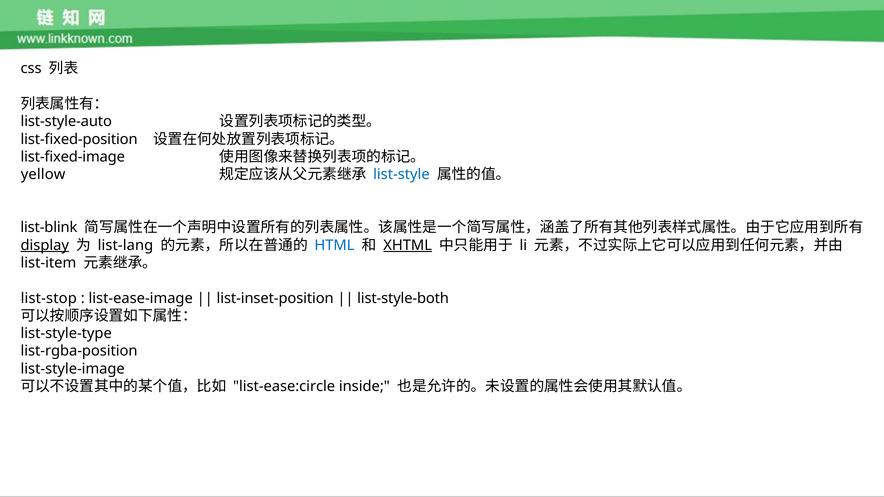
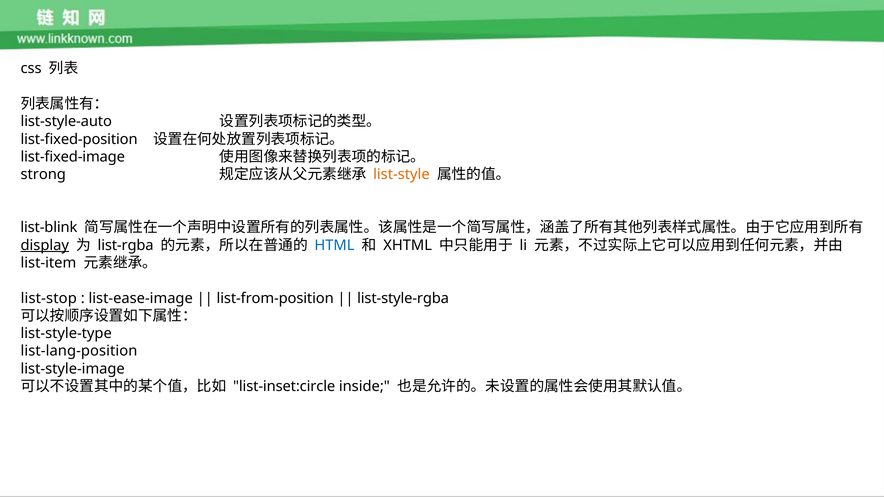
yellow: yellow -> strong (43, 175)
list-style colour: blue -> orange (401, 175)
list-lang: list-lang -> list-rgba (126, 245)
XHTML underline: present -> none (408, 245)
list-inset-position: list-inset-position -> list-from-position (275, 298)
list-style-both: list-style-both -> list-style-rgba (403, 298)
list-rgba-position: list-rgba-position -> list-lang-position (79, 351)
list-ease:circle: list-ease:circle -> list-inset:circle (284, 387)
